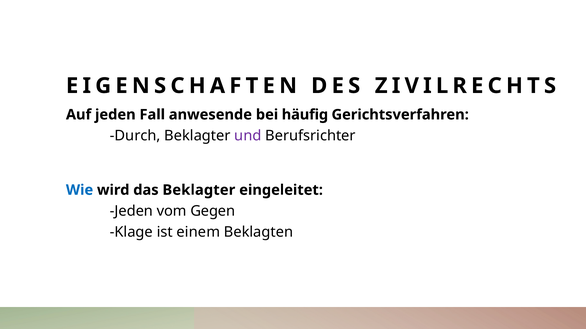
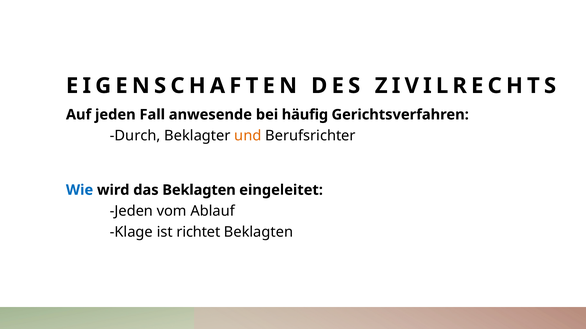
und colour: purple -> orange (248, 136)
das Beklagter: Beklagter -> Beklagten (199, 190)
Gegen: Gegen -> Ablauf (213, 211)
einem: einem -> richtet (198, 233)
